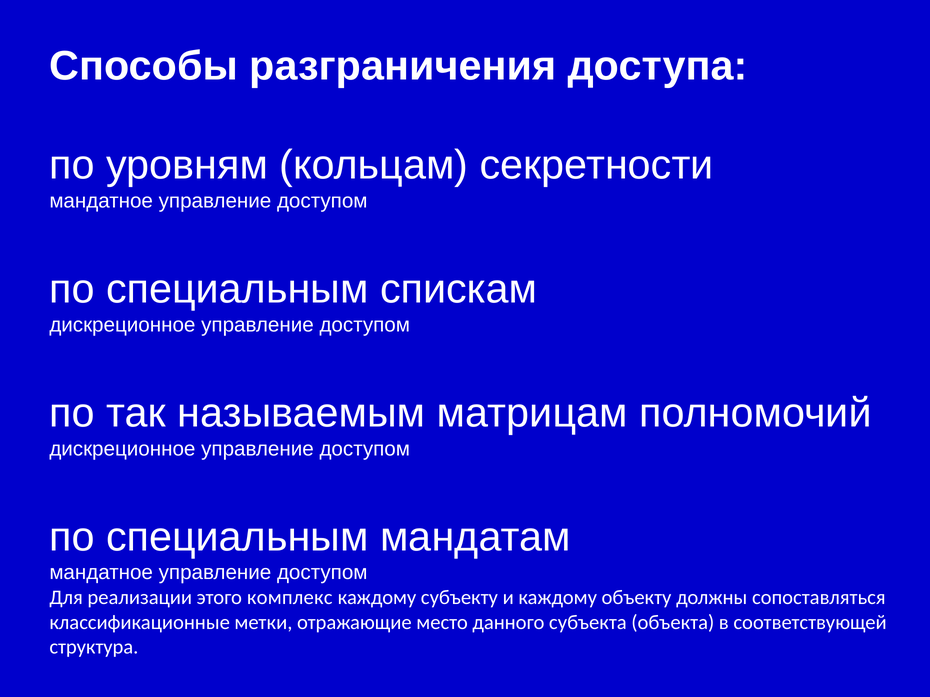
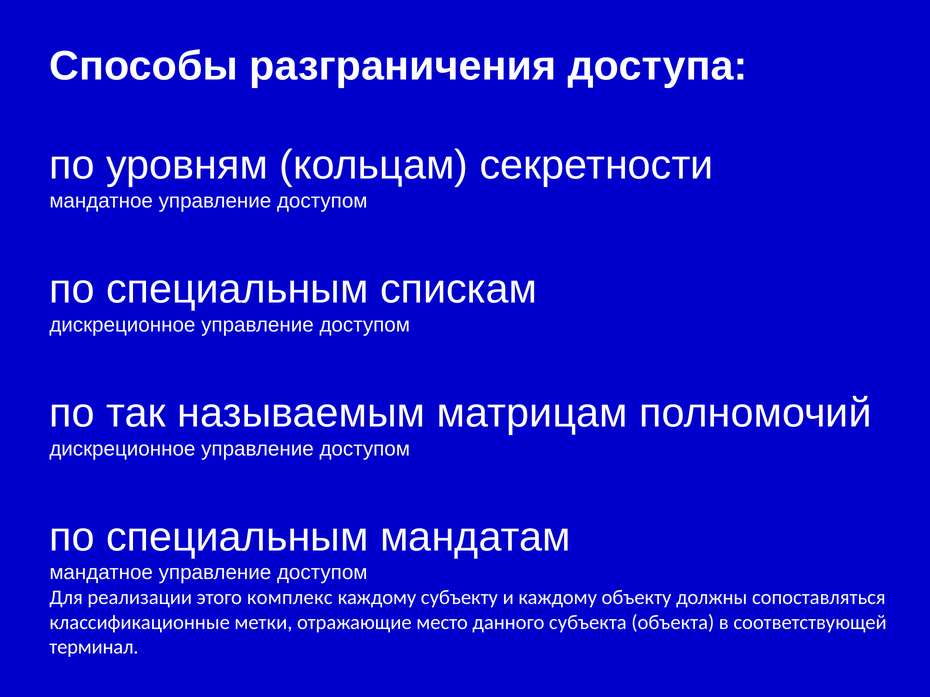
структура: структура -> терминал (94, 647)
